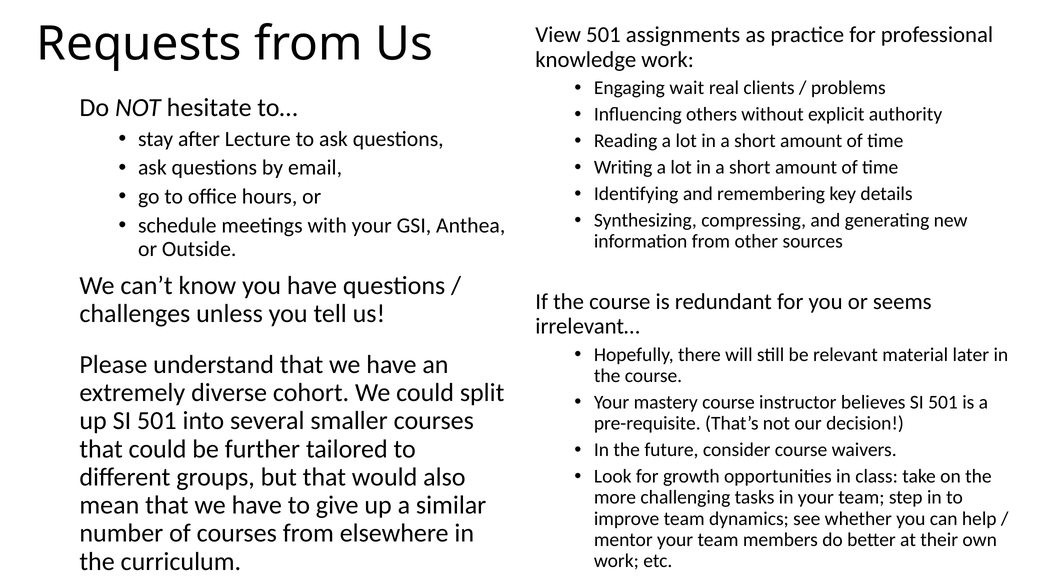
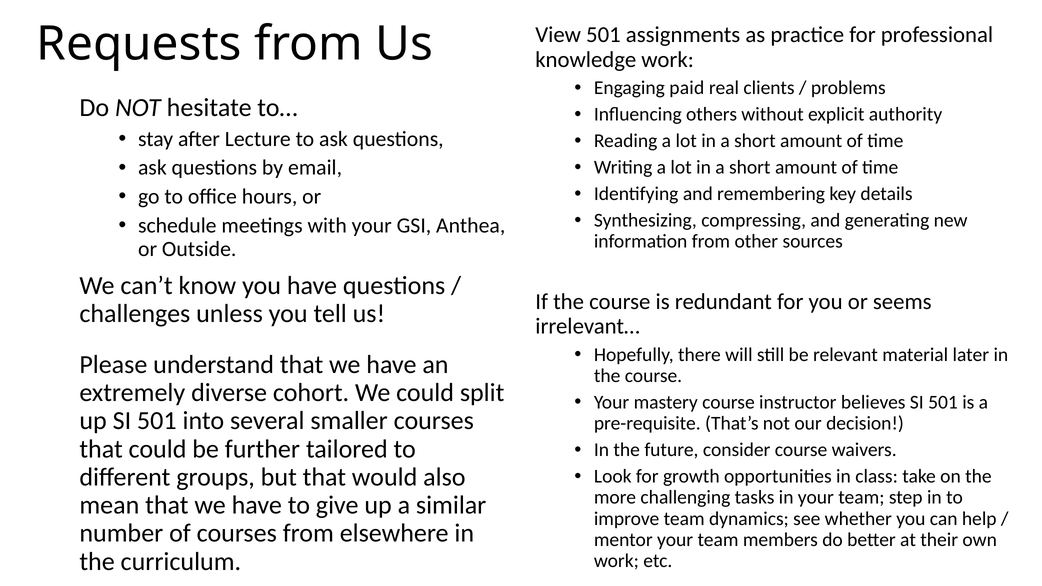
wait: wait -> paid (687, 88)
